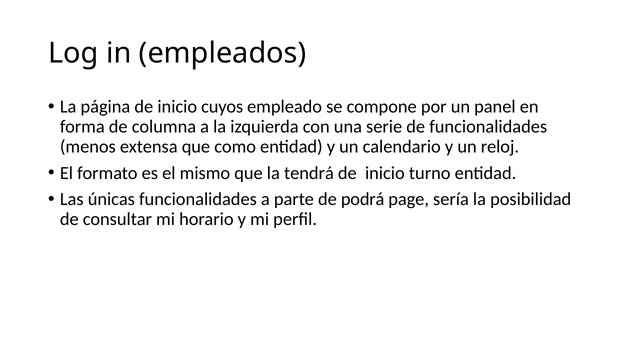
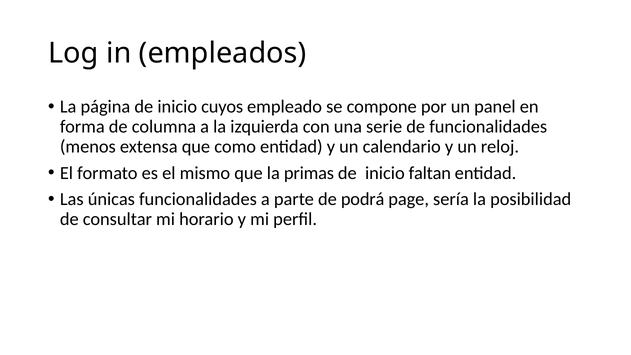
tendrá: tendrá -> primas (309, 173)
turno: turno -> faltan (430, 173)
